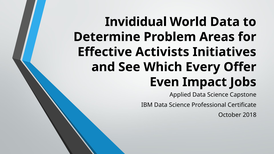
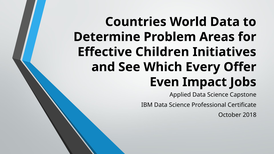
Invididual: Invididual -> Countries (136, 22)
Activists: Activists -> Children (162, 52)
